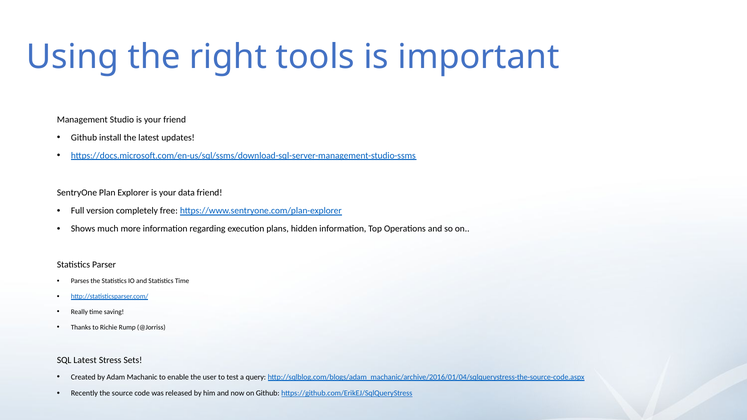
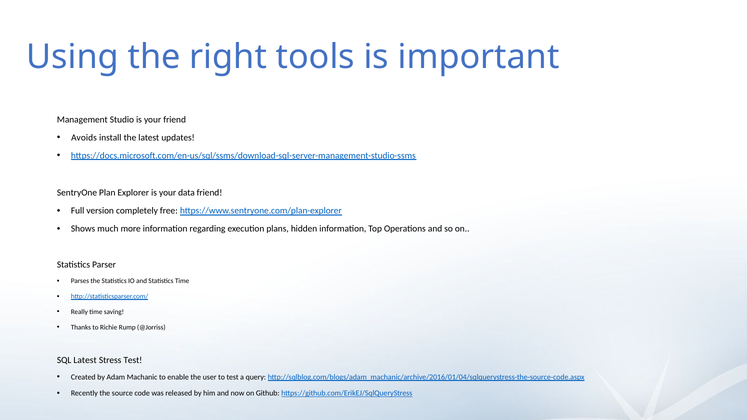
Github: Github -> Avoids (84, 138)
Stress Sets: Sets -> Test (133, 360)
